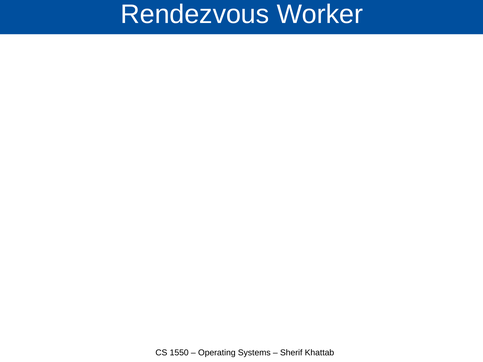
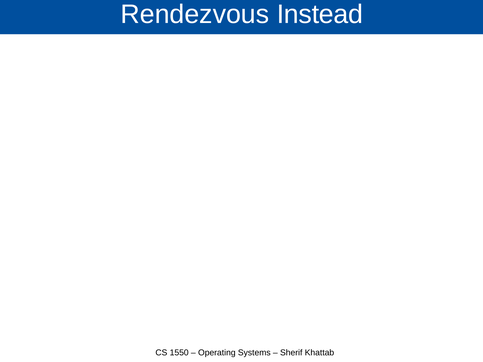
Worker: Worker -> Instead (320, 14)
